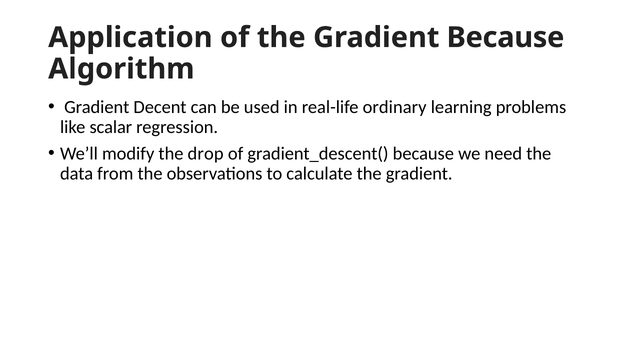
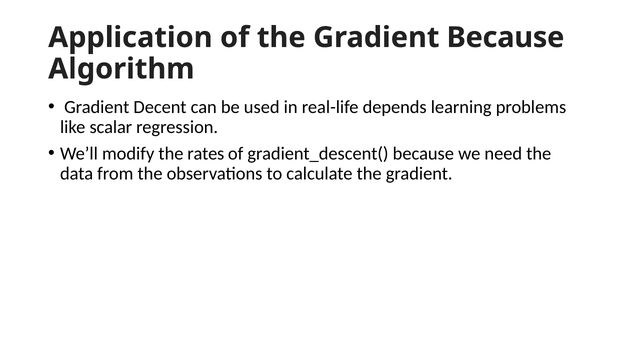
ordinary: ordinary -> depends (395, 107)
drop: drop -> rates (206, 153)
